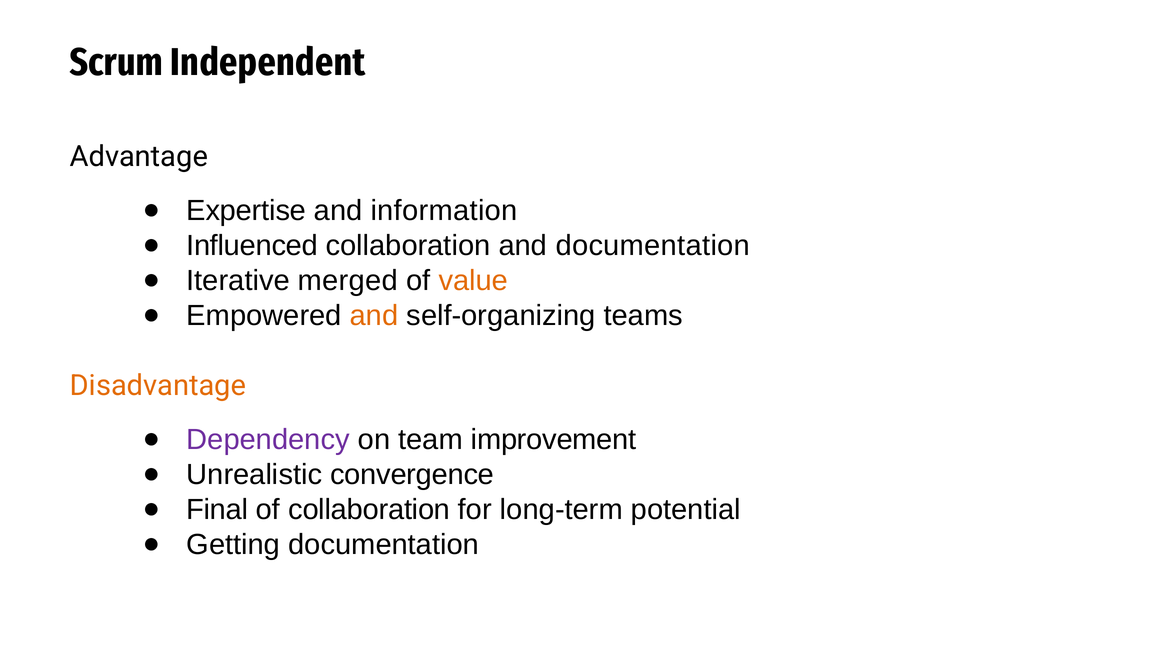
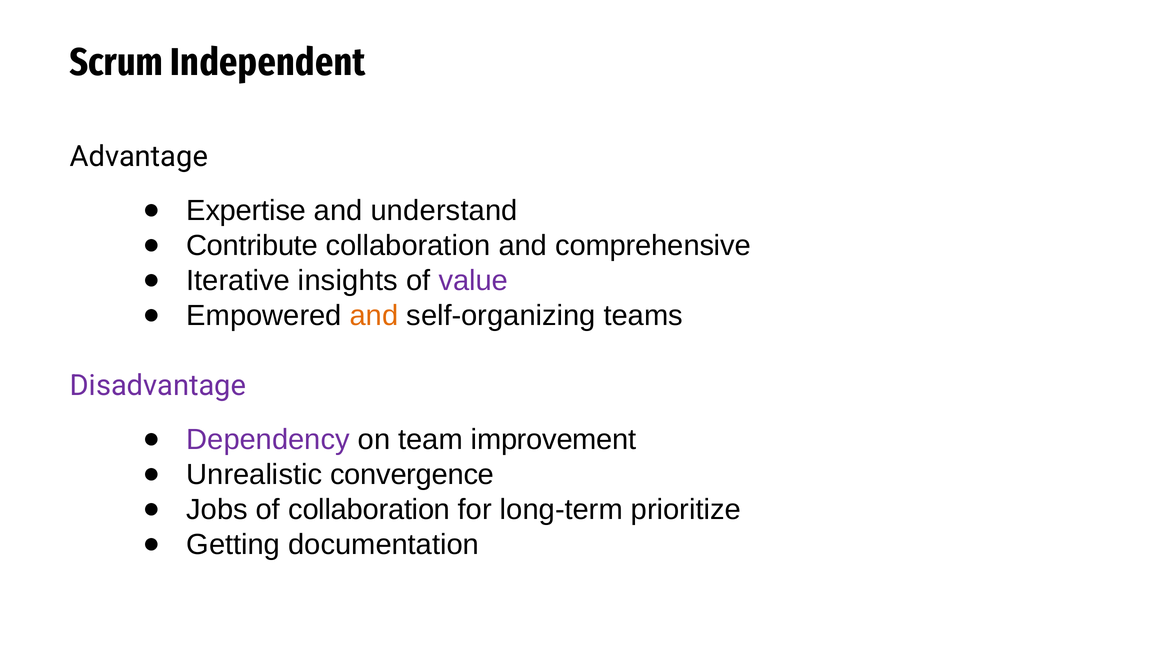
information: information -> understand (444, 211)
Influenced: Influenced -> Contribute (252, 246)
and documentation: documentation -> comprehensive (653, 246)
merged: merged -> insights (348, 281)
value colour: orange -> purple (473, 281)
Disadvantage colour: orange -> purple (158, 386)
Final: Final -> Jobs (217, 510)
potential: potential -> prioritize (686, 510)
